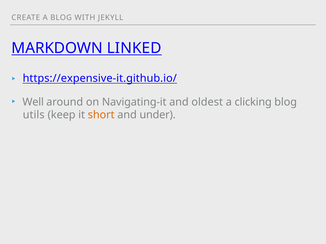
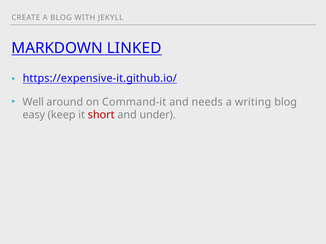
Navigating-it: Navigating-it -> Command-it (134, 102)
oldest: oldest -> needs (207, 102)
clicking: clicking -> writing (253, 102)
utils: utils -> easy (34, 115)
short colour: orange -> red (101, 115)
